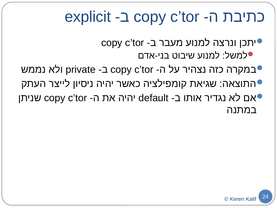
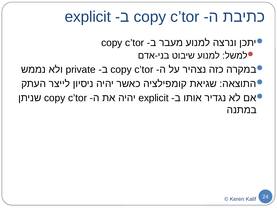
default: default -> explicit (154, 98)
